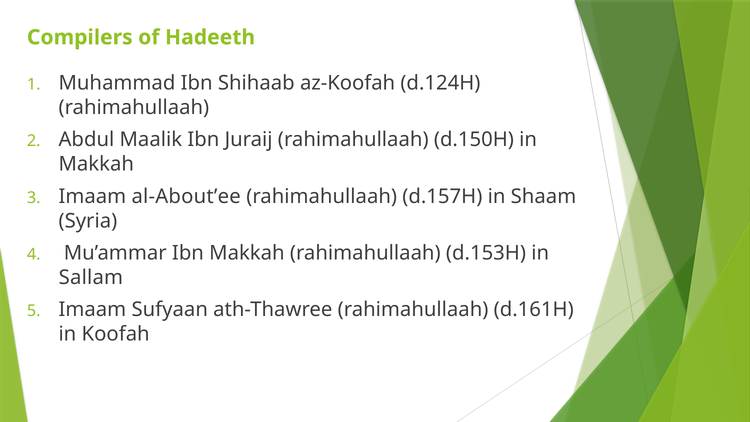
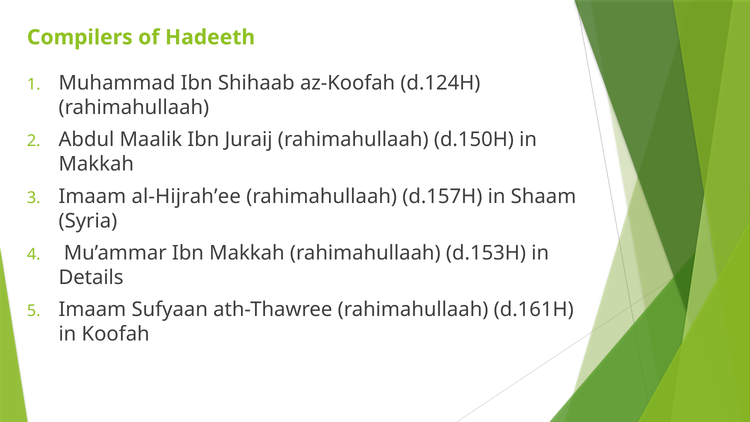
al-About’ee: al-About’ee -> al-Hijrah’ee (186, 196)
Sallam: Sallam -> Details (91, 277)
